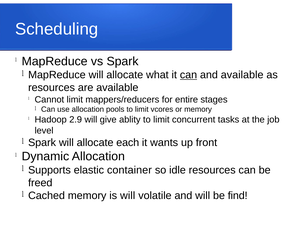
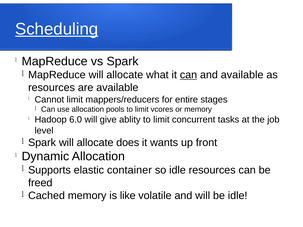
Scheduling underline: none -> present (57, 29)
2.9: 2.9 -> 6.0 (76, 120)
each: each -> does (128, 143)
is will: will -> like (128, 196)
be find: find -> idle (238, 196)
